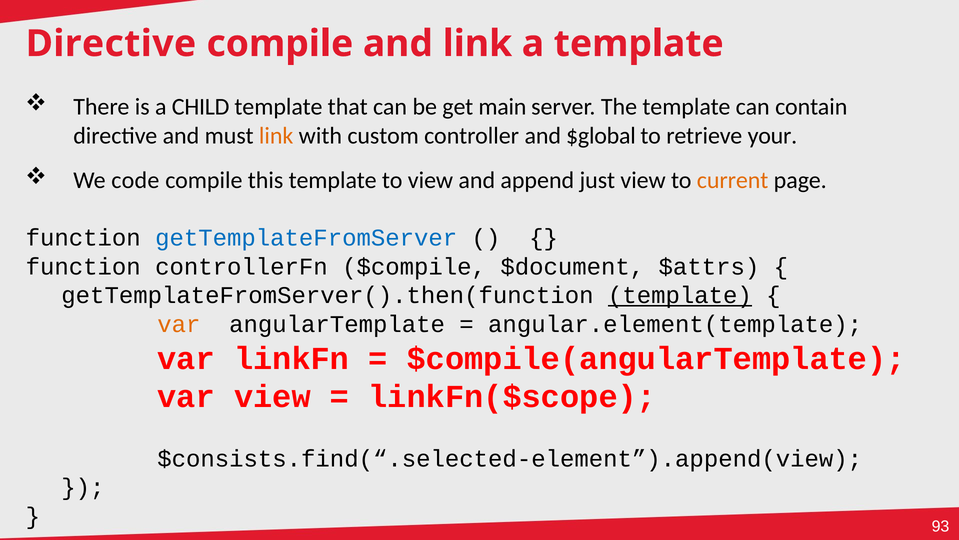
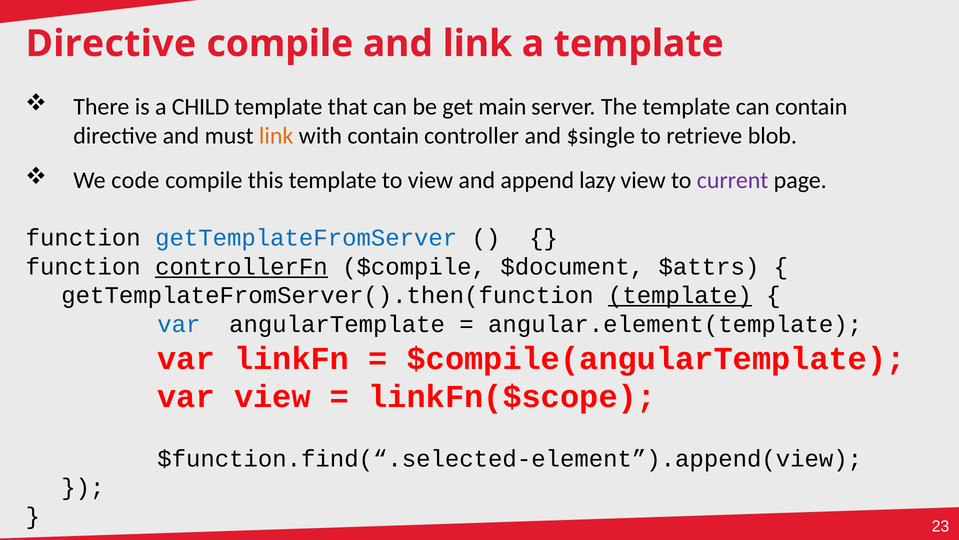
with custom: custom -> contain (383, 135)
$global: $global -> $single (601, 135)
your: your -> blob (772, 135)
just: just -> lazy (597, 180)
current colour: orange -> purple (733, 180)
controllerFn underline: none -> present (241, 266)
var colour: orange -> blue (179, 324)
$consists.find(“.selected-element”).append(view: $consists.find(“.selected-element”).append(view -> $function.find(“.selected-element”).append(view (510, 458)
93: 93 -> 23 (941, 526)
